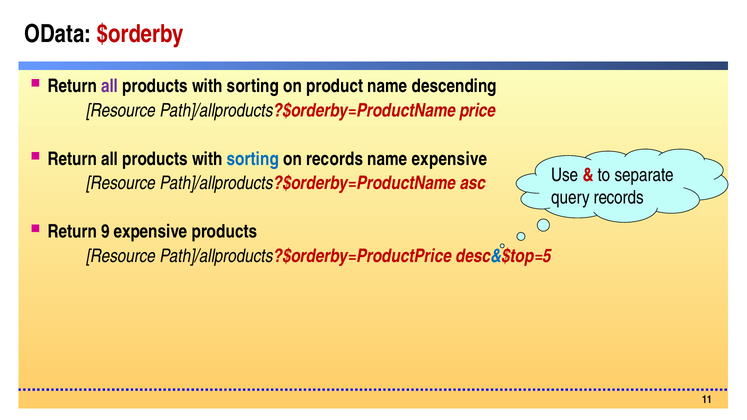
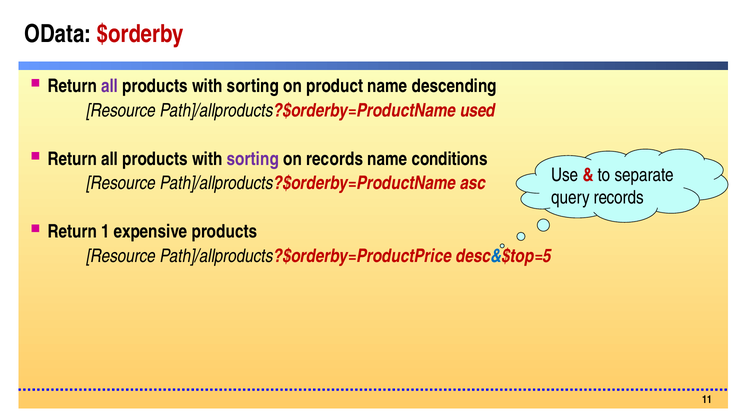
price: price -> used (478, 110)
sorting colour: blue -> purple (253, 159)
name expensive: expensive -> conditions (450, 159)
9: 9 -> 1 (105, 232)
